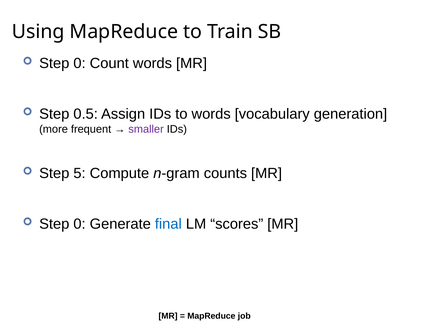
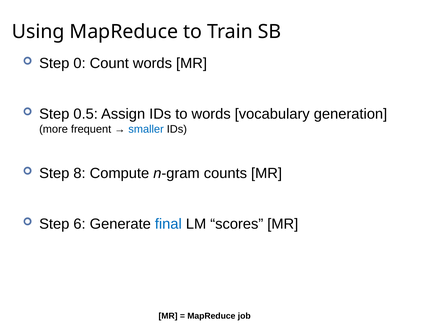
smaller colour: purple -> blue (146, 129)
5: 5 -> 8 (80, 173)
0: 0 -> 6 (80, 224)
